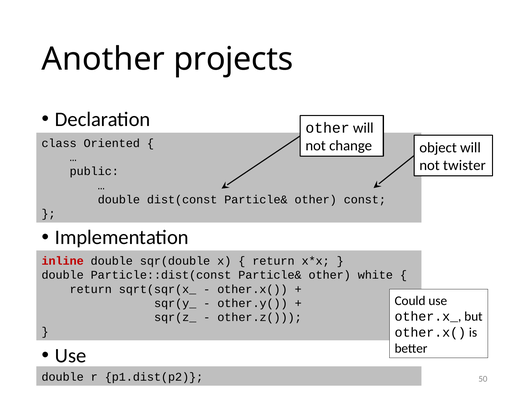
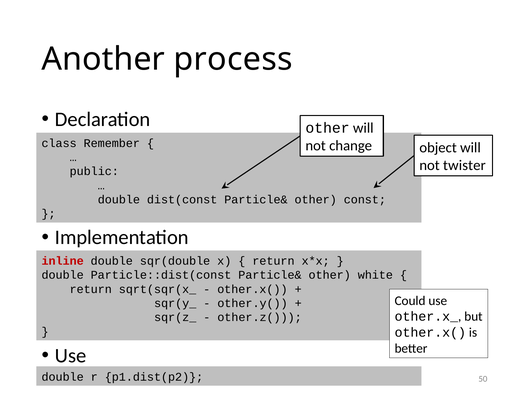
projects: projects -> process (233, 59)
Oriented: Oriented -> Remember (112, 143)
